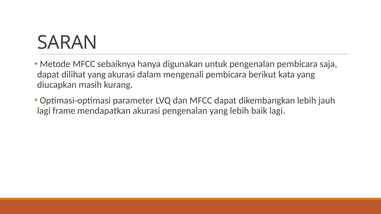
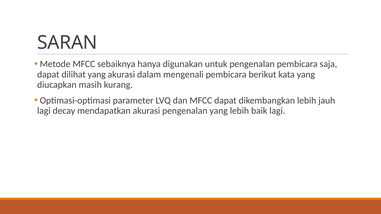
frame: frame -> decay (64, 111)
